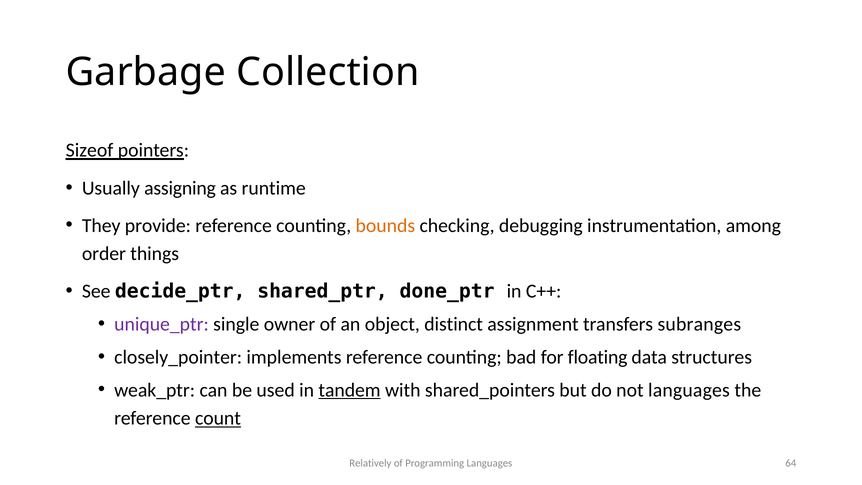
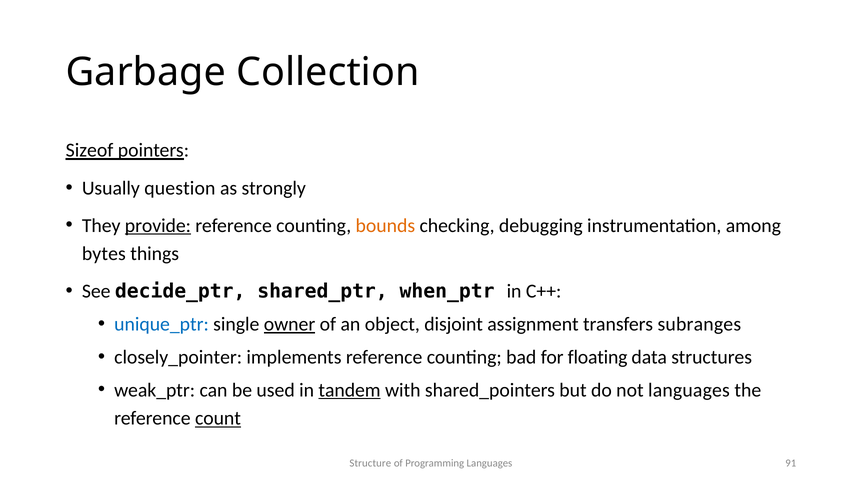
assigning: assigning -> question (180, 188)
runtime: runtime -> strongly (274, 188)
provide underline: none -> present (158, 225)
order: order -> bytes (104, 254)
done_ptr: done_ptr -> when_ptr (447, 291)
unique_ptr colour: purple -> blue (161, 324)
owner underline: none -> present (290, 324)
distinct: distinct -> disjoint (454, 324)
Relatively: Relatively -> Structure (370, 463)
64: 64 -> 91 (791, 463)
